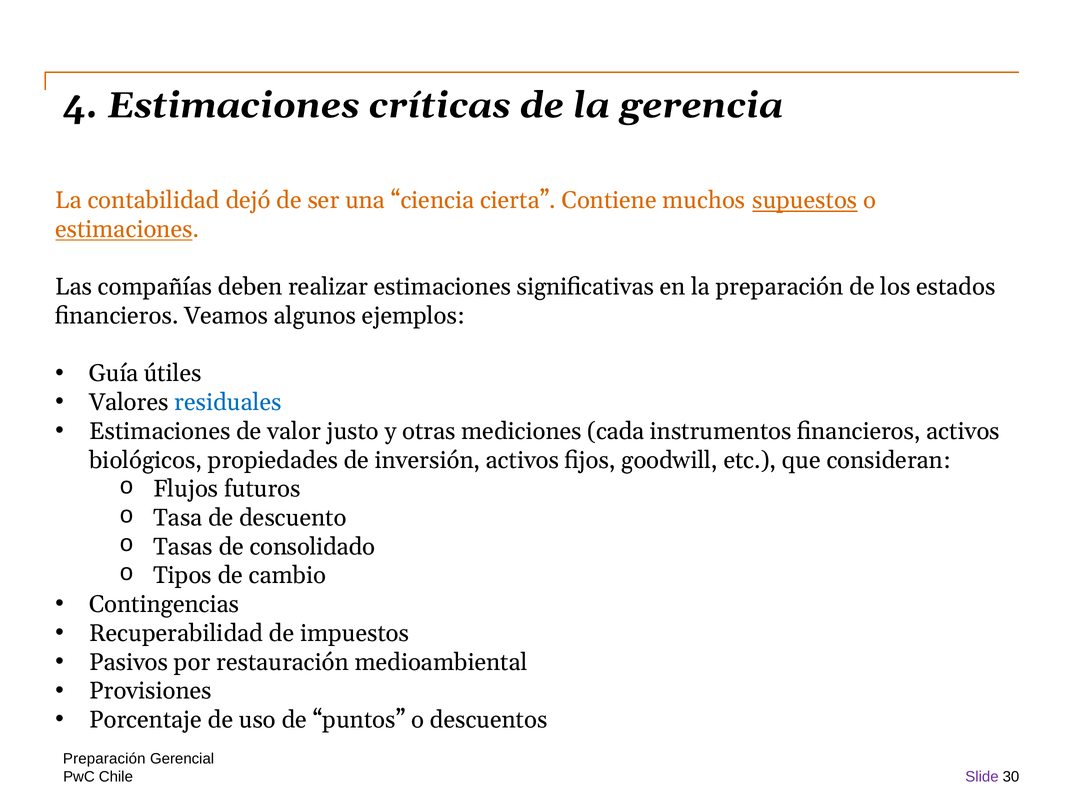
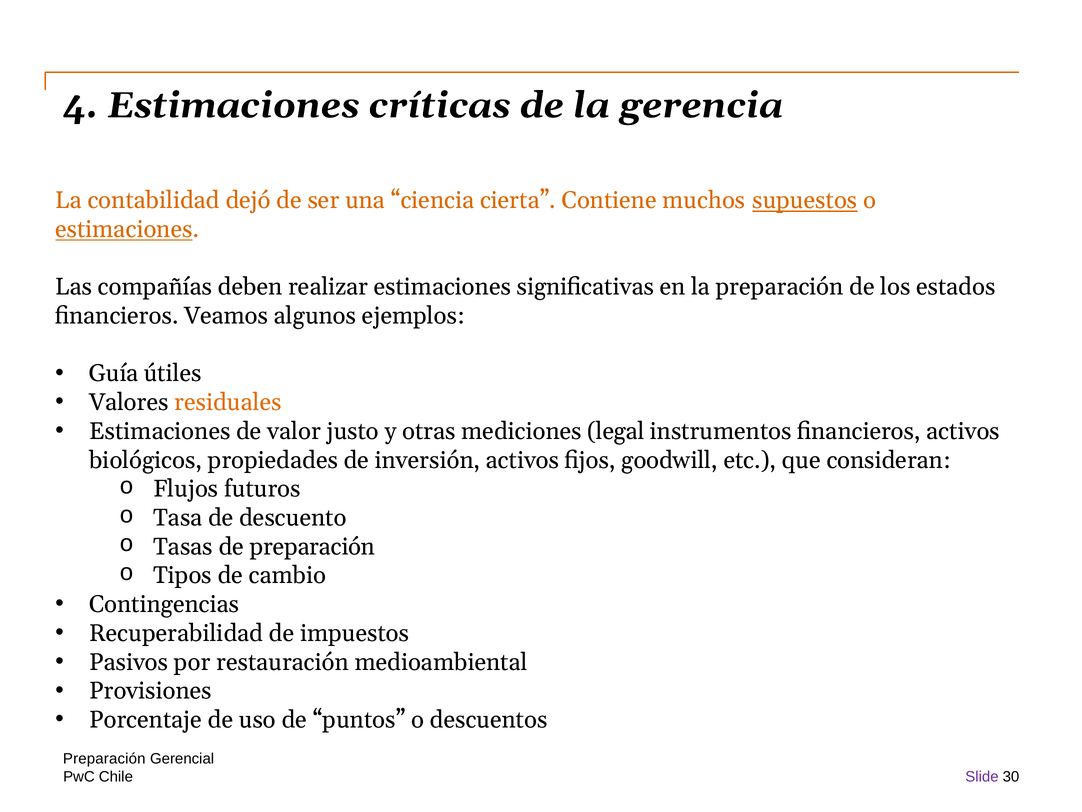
residuales colour: blue -> orange (228, 402)
cada: cada -> legal (616, 431)
de consolidado: consolidado -> preparación (312, 546)
